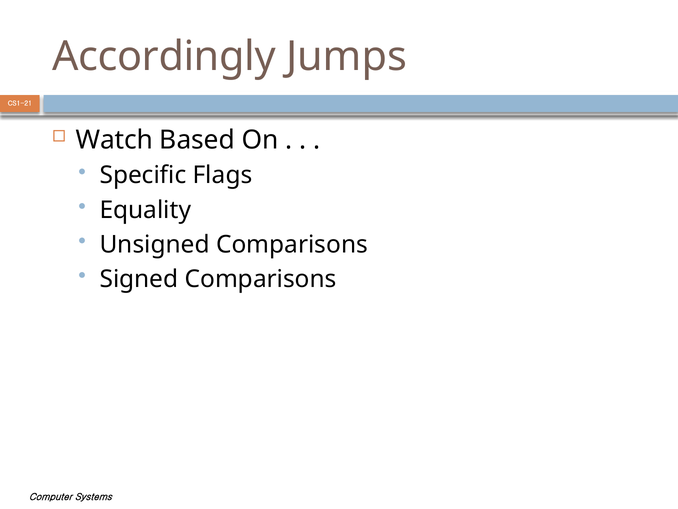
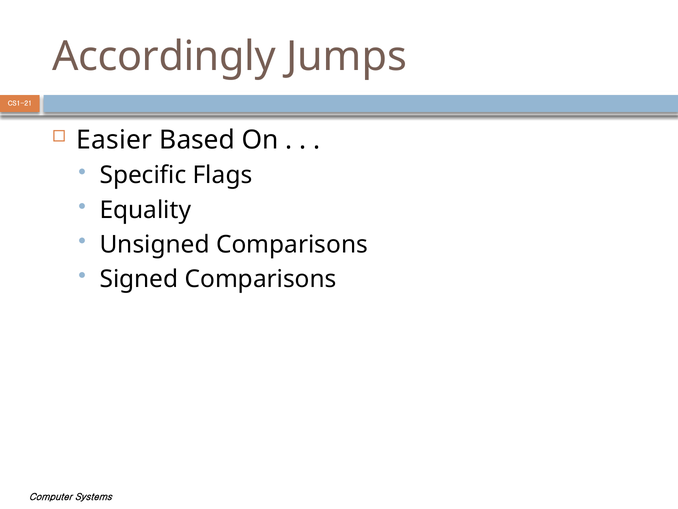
Watch: Watch -> Easier (114, 140)
